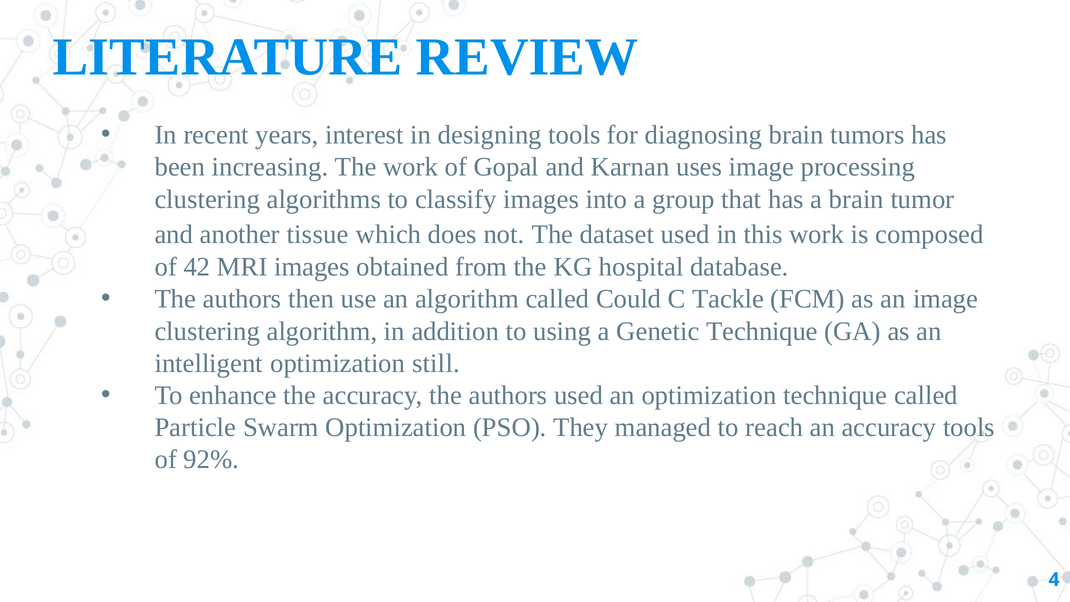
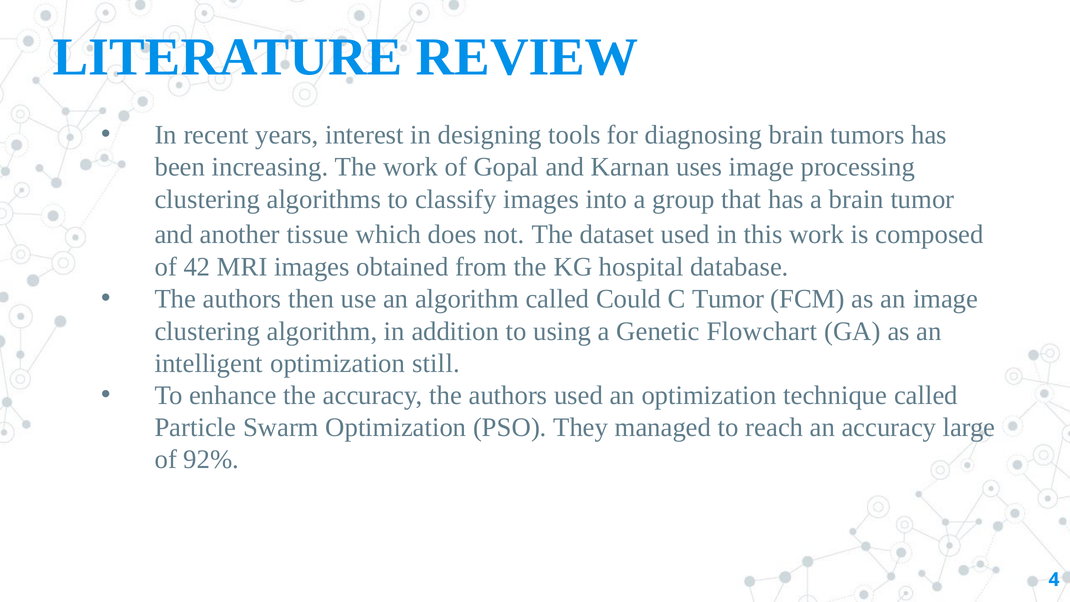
C Tackle: Tackle -> Tumor (728, 299)
Genetic Technique: Technique -> Flowchart (762, 331)
accuracy tools: tools -> large (969, 427)
